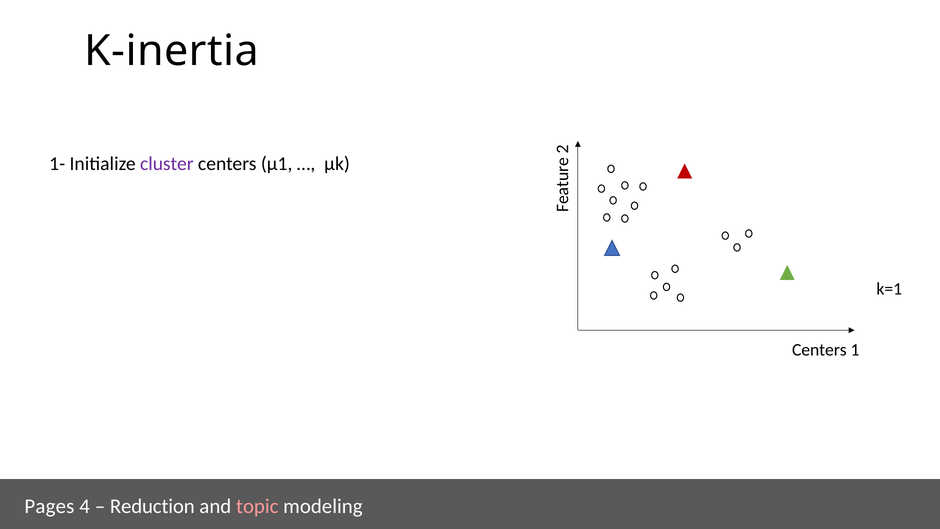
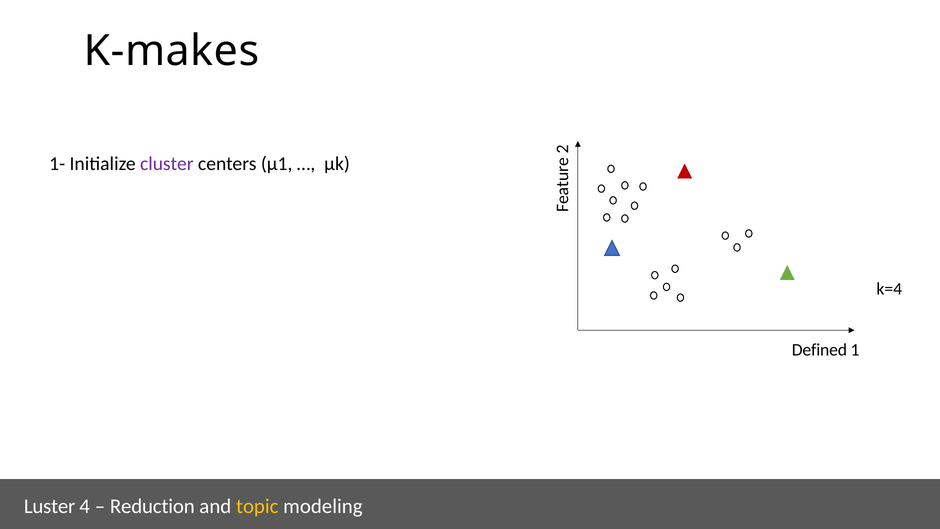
K-inertia: K-inertia -> K-makes (171, 51)
k=1: k=1 -> k=4 (889, 289)
Centers: Centers -> Defined (819, 350)
Pages: Pages -> Luster (50, 506)
topic colour: pink -> yellow (257, 506)
